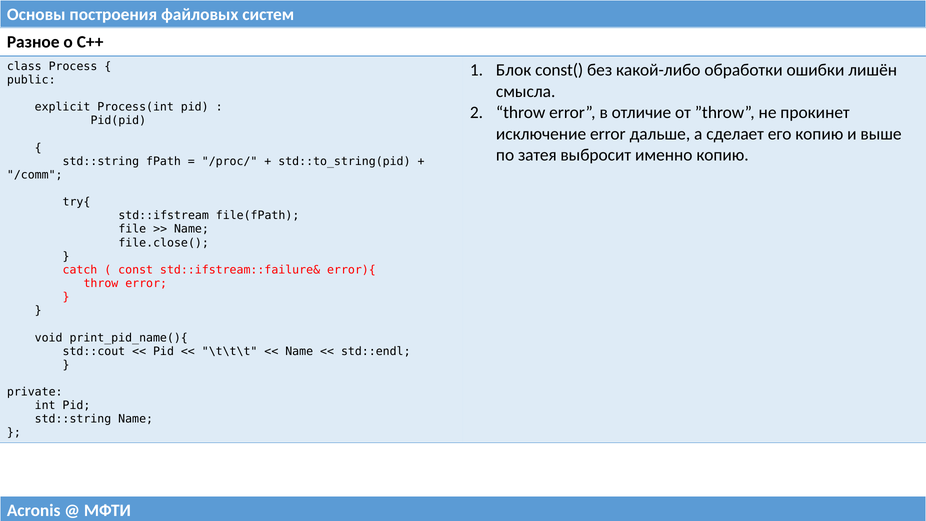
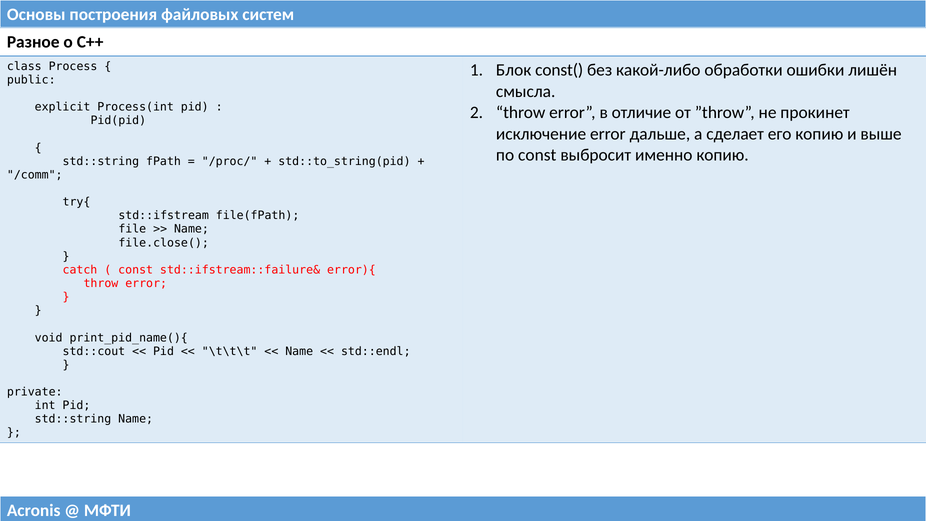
по затея: затея -> const (537, 155)
